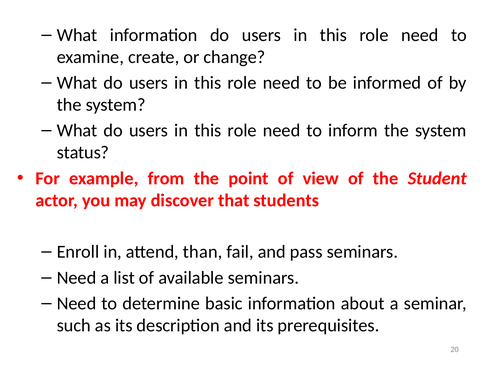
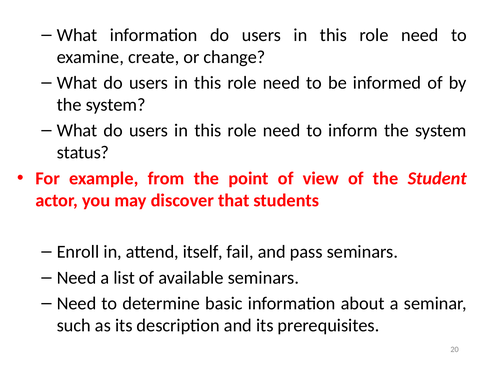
than: than -> itself (203, 252)
